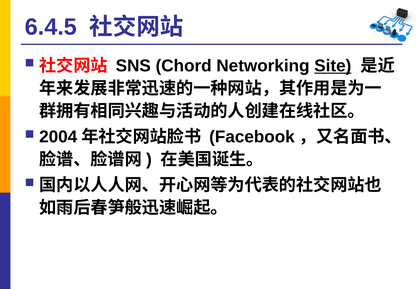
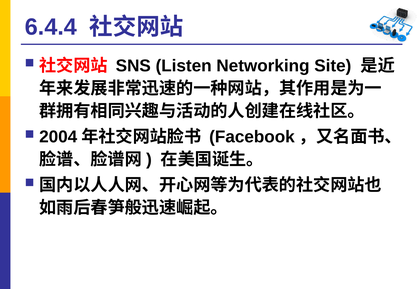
6.4.5: 6.4.5 -> 6.4.4 (51, 27)
Chord: Chord -> Listen (184, 66)
Site underline: present -> none (333, 66)
